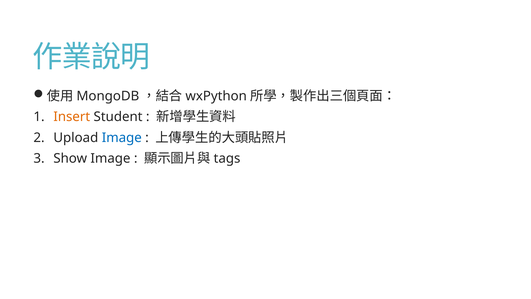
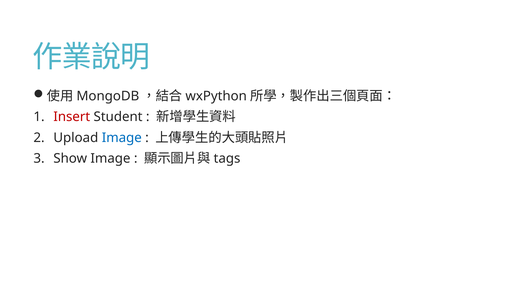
Insert colour: orange -> red (72, 117)
